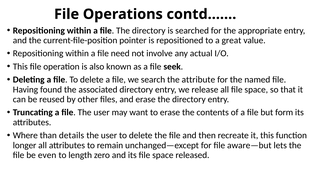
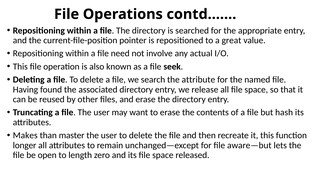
form: form -> hash (284, 113)
Where: Where -> Makes (25, 136)
details: details -> master (72, 136)
even: even -> open (47, 156)
